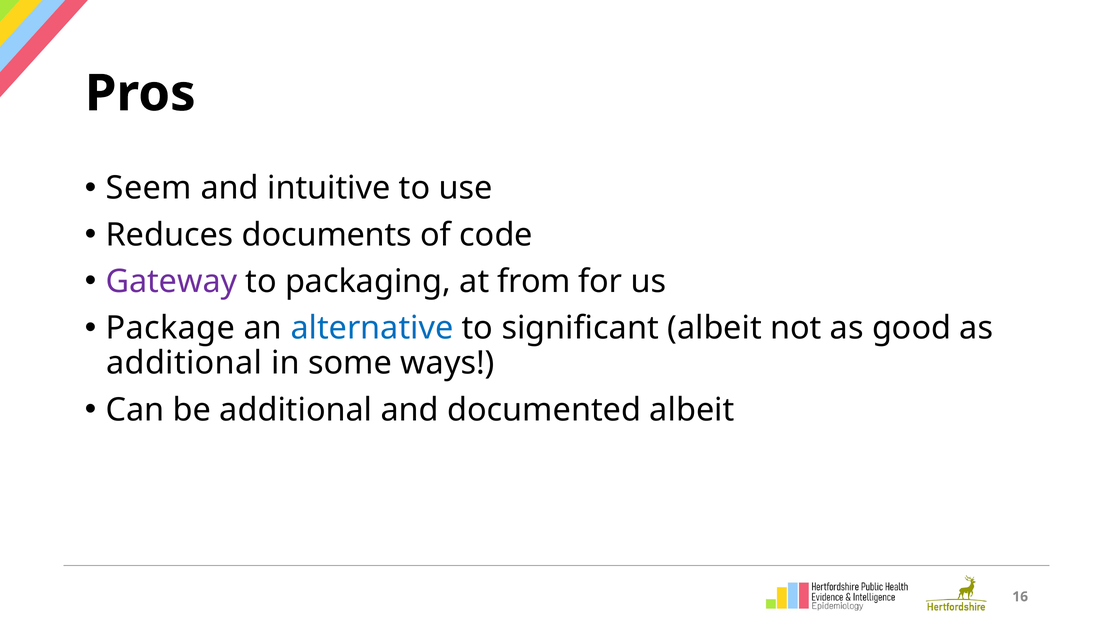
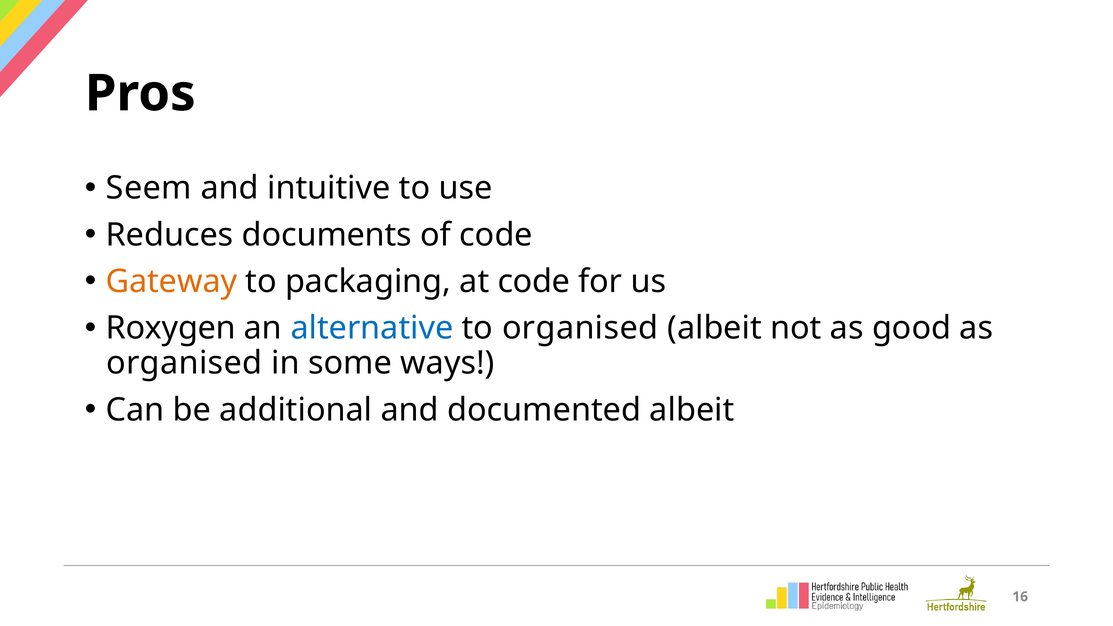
Gateway colour: purple -> orange (171, 282)
at from: from -> code (534, 282)
Package: Package -> Roxygen (171, 328)
to significant: significant -> organised (580, 328)
additional: additional -> organised (184, 363)
